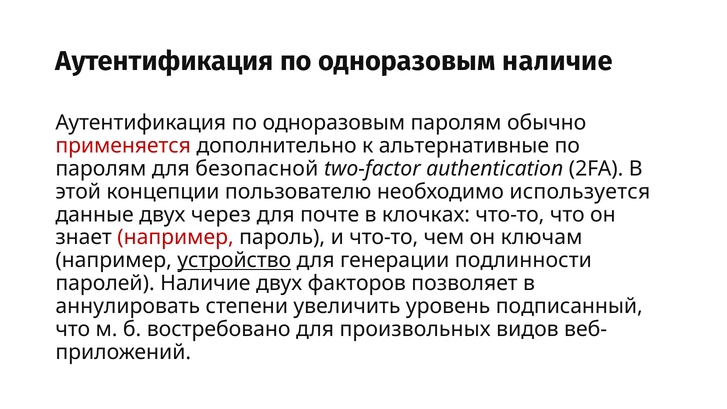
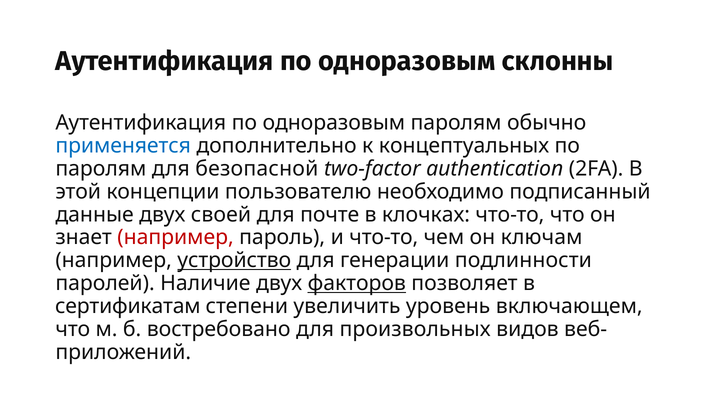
одноразовым наличие: наличие -> склонны (558, 61)
применяется colour: red -> blue (123, 146)
альтернативные: альтернативные -> концептуальных (464, 146)
используется: используется -> подписанный (580, 192)
через: через -> своей (221, 215)
факторов underline: none -> present (357, 283)
аннулировать: аннулировать -> сертификатам (128, 306)
подписанный: подписанный -> включающем (569, 306)
